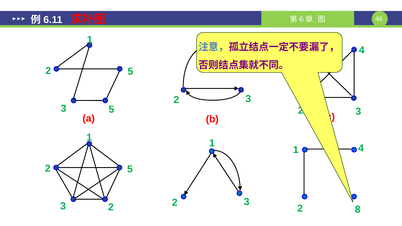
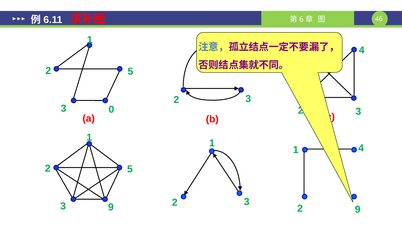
3 5: 5 -> 0 (111, 110)
2: 2 -> 9 (111, 207)
2 8: 8 -> 9 (358, 210)
